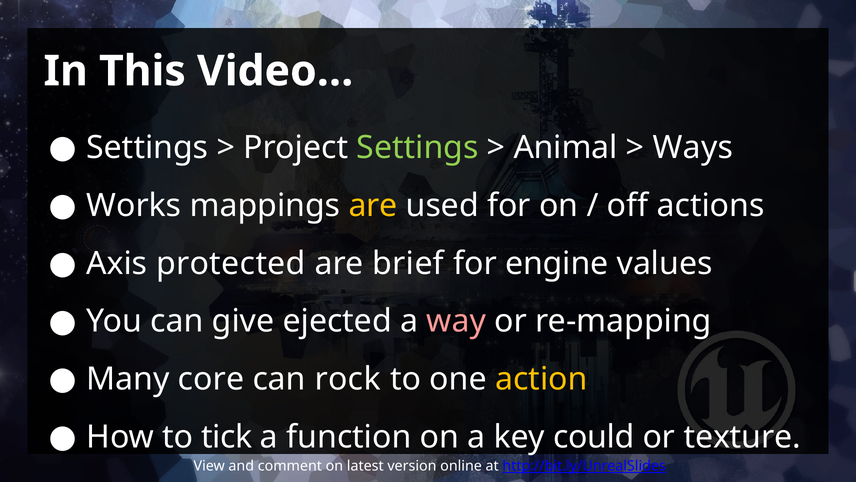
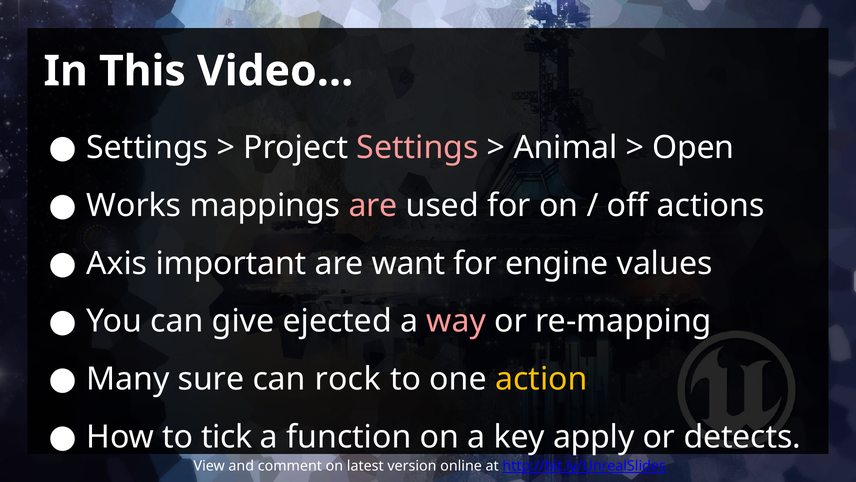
Settings colour: light green -> pink (417, 148)
Ways: Ways -> Open (693, 148)
are colour: yellow -> pink (373, 205)
protected: protected -> important (231, 263)
brief: brief -> want (408, 263)
core: core -> sure (211, 379)
could: could -> apply (594, 437)
texture: texture -> detects (742, 437)
